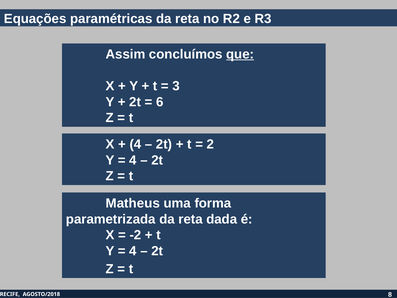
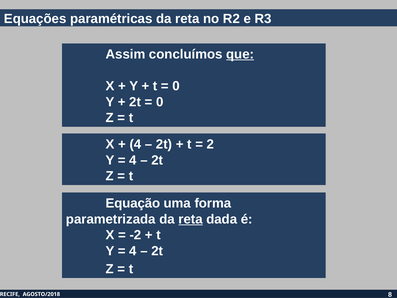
3: 3 -> 0 (176, 86)
6: 6 -> 0 (160, 102)
Matheus: Matheus -> Equação (133, 203)
reta underline: none -> present (191, 219)
